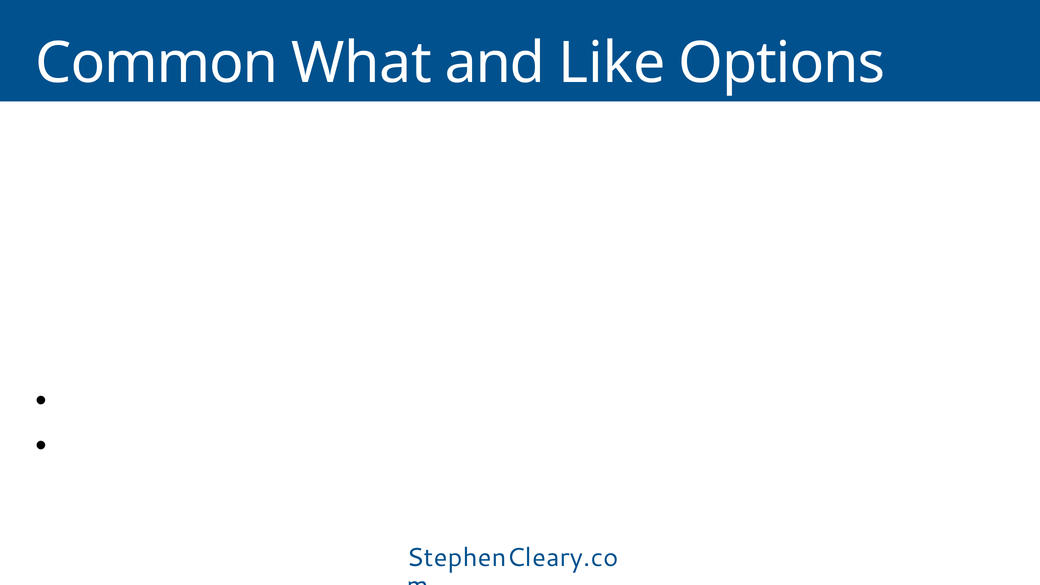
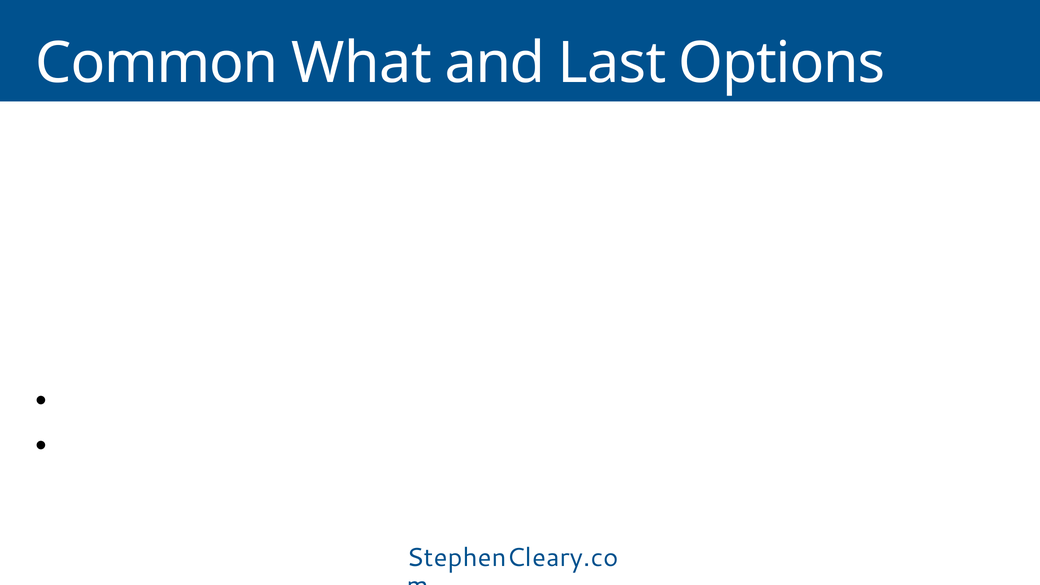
Like: Like -> Last (612, 63)
